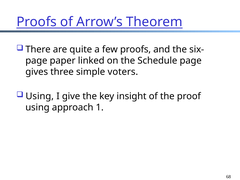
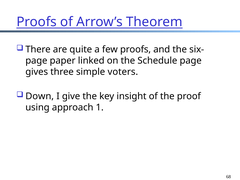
Using: Using -> Down (40, 96)
